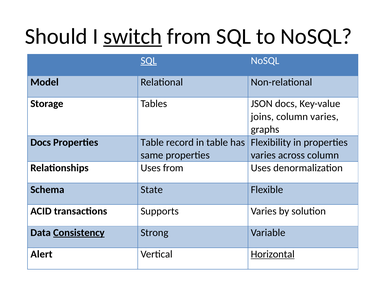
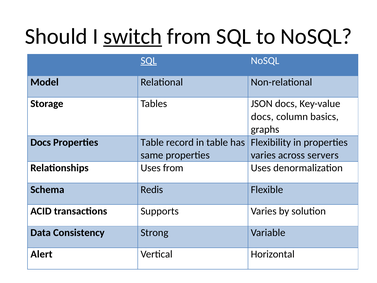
joins: joins -> docs (262, 117)
column varies: varies -> basics (324, 117)
across column: column -> servers (323, 155)
State: State -> Redis (152, 189)
Consistency underline: present -> none (79, 232)
Horizontal underline: present -> none (273, 254)
